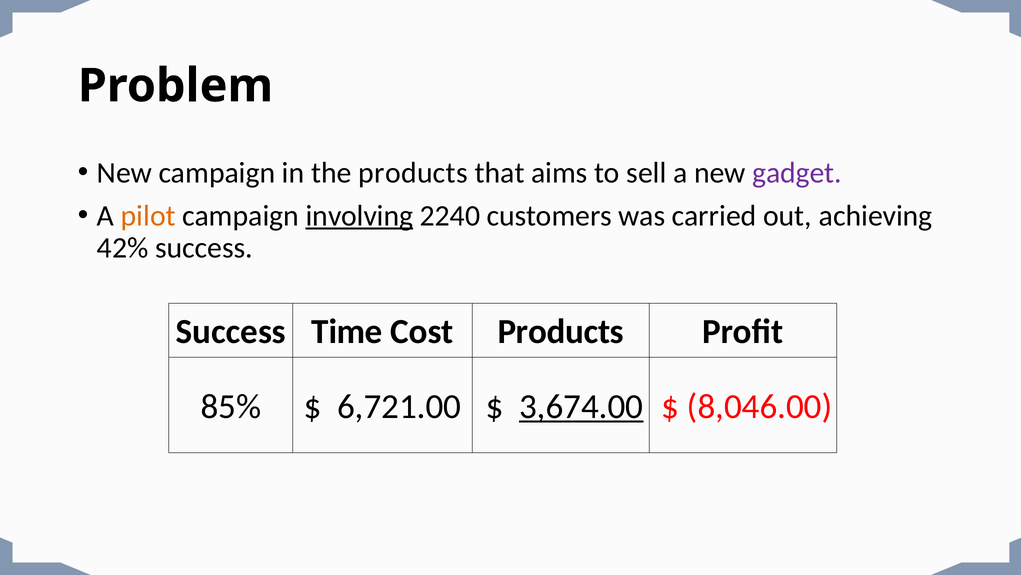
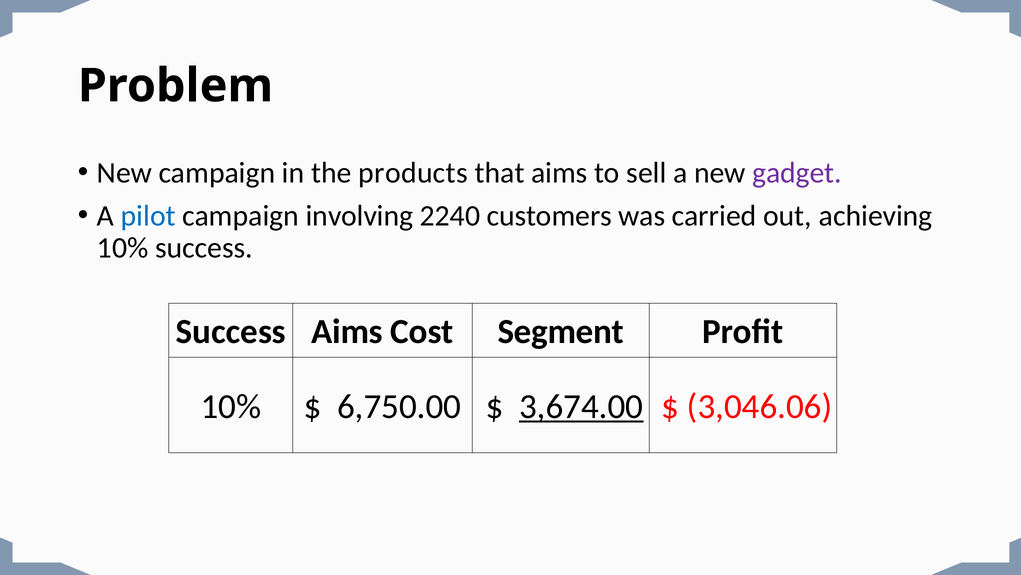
pilot colour: orange -> blue (148, 215)
involving underline: present -> none (359, 215)
42%: 42% -> 10% (123, 248)
Success Time: Time -> Aims (347, 331)
Cost Products: Products -> Segment (561, 331)
85%: 85% -> 10% (231, 406)
6,721.00: 6,721.00 -> 6,750.00 (399, 406)
8,046.00: 8,046.00 -> 3,046.06 (760, 406)
